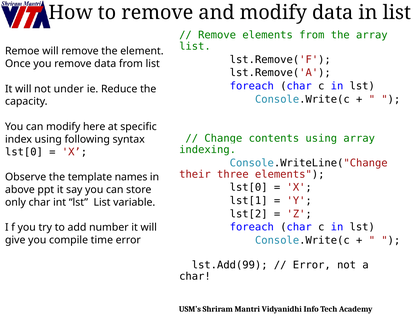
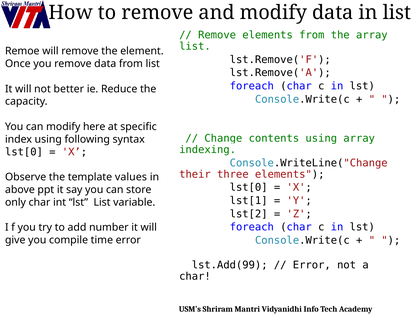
under: under -> better (69, 89)
names: names -> values (131, 177)
